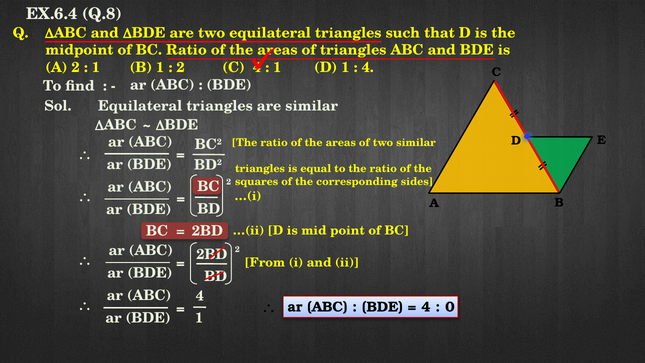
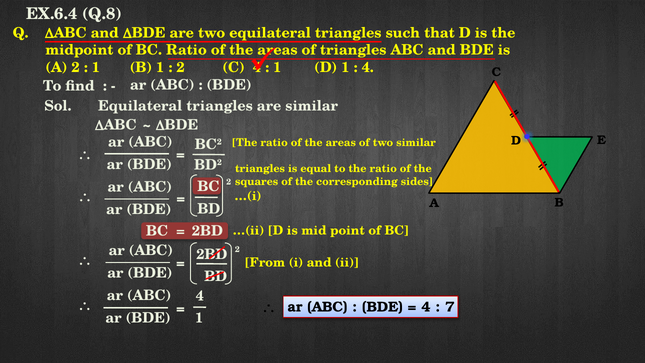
0: 0 -> 7 (450, 307)
